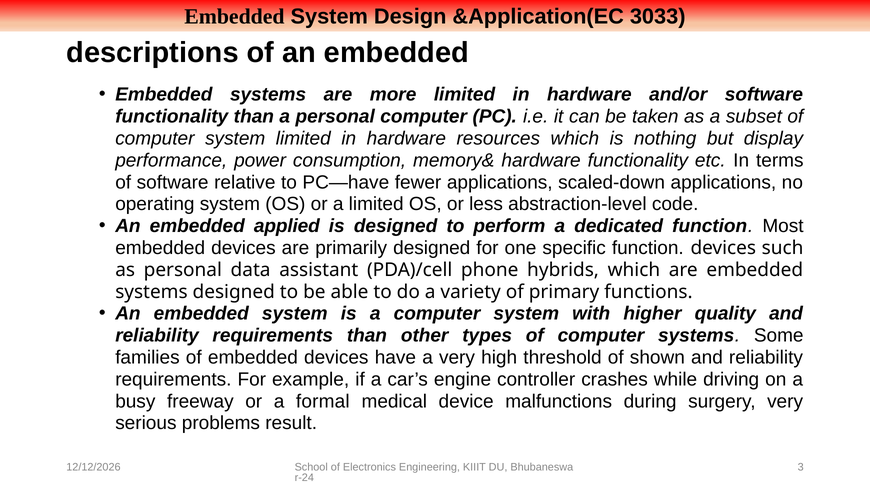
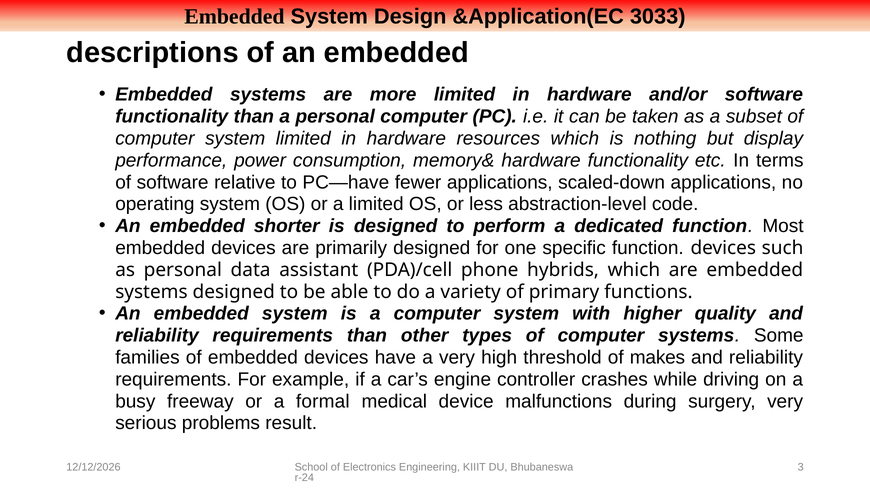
applied: applied -> shorter (287, 226)
shown: shown -> makes (657, 358)
